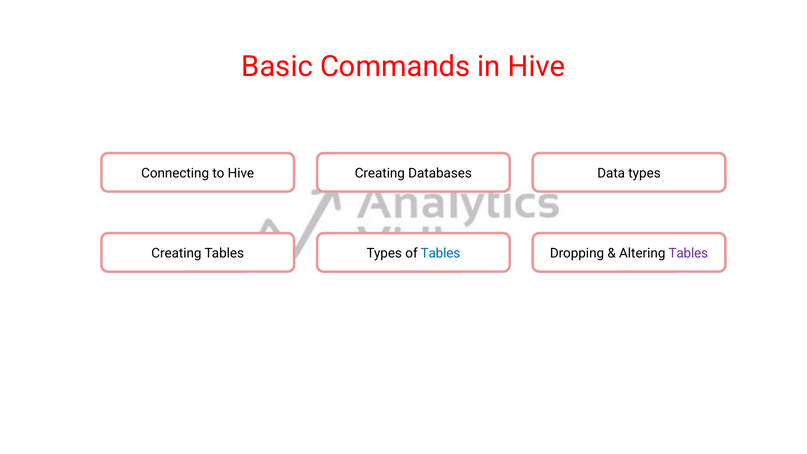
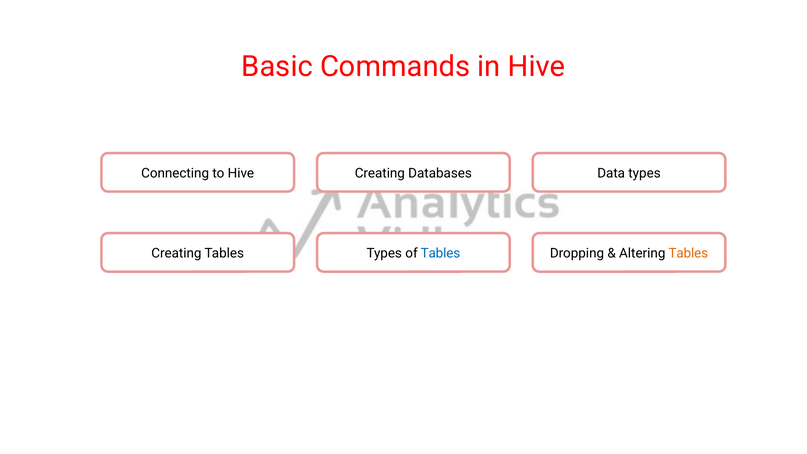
Tables colour: purple -> orange (688, 253)
